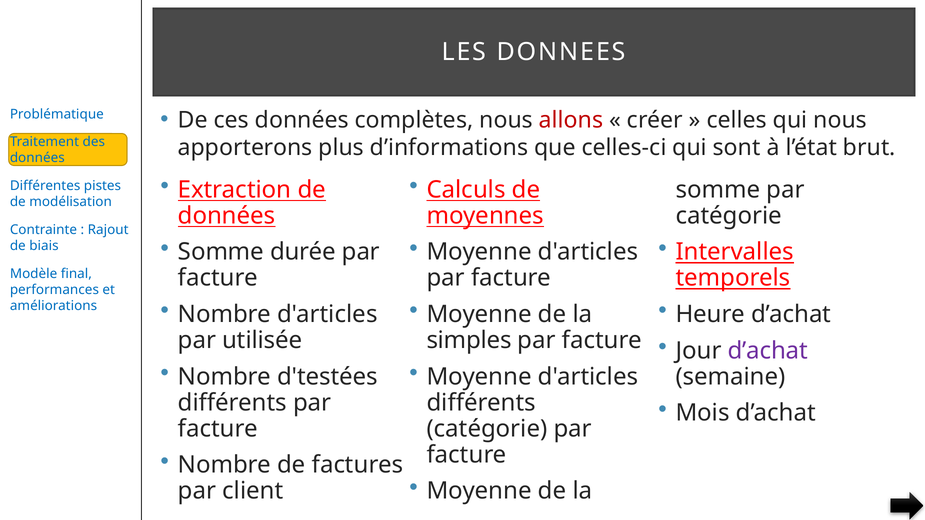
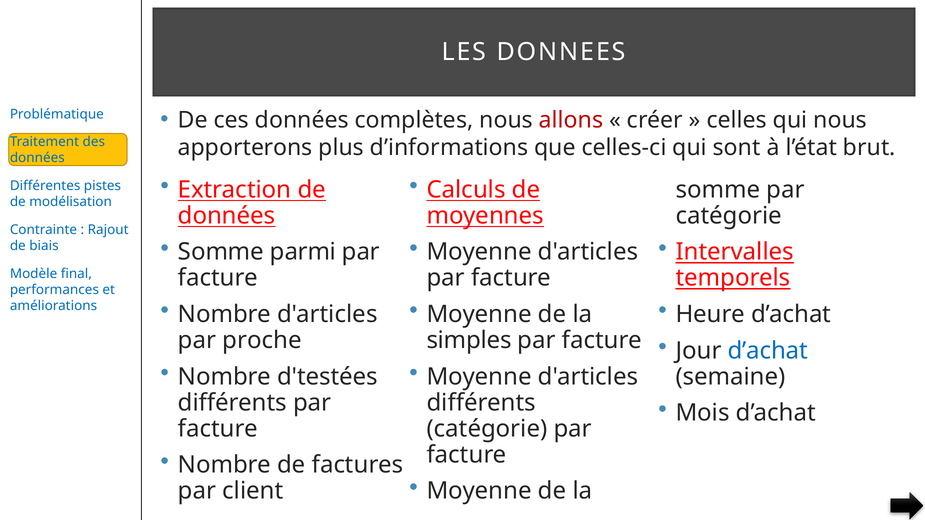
durée: durée -> parmi (303, 252)
utilisée: utilisée -> proche (262, 340)
d’achat colour: purple -> blue (768, 351)
